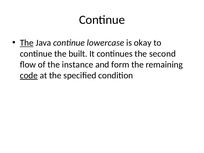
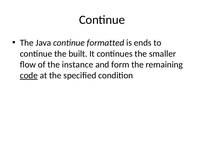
The underline: present -> none (27, 43)
lowercase: lowercase -> formatted (106, 43)
okay: okay -> ends (143, 43)
second: second -> smaller (163, 54)
